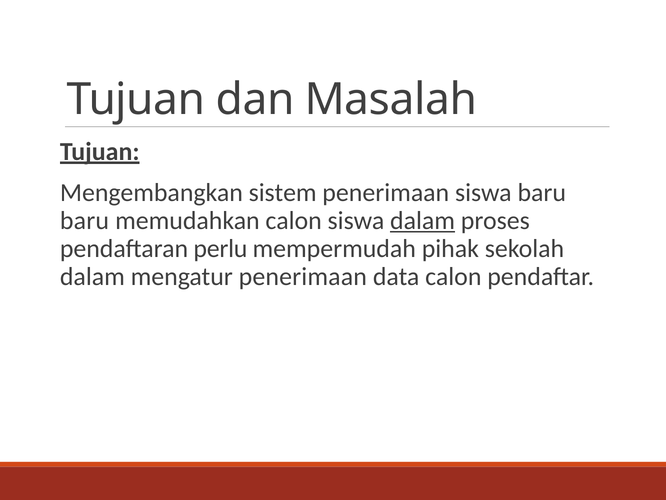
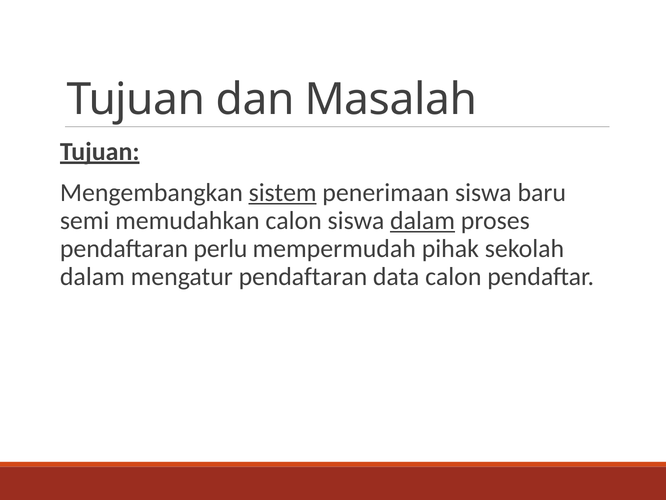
sistem underline: none -> present (283, 192)
baru: baru -> semi (85, 220)
mengatur penerimaan: penerimaan -> pendaftaran (303, 276)
